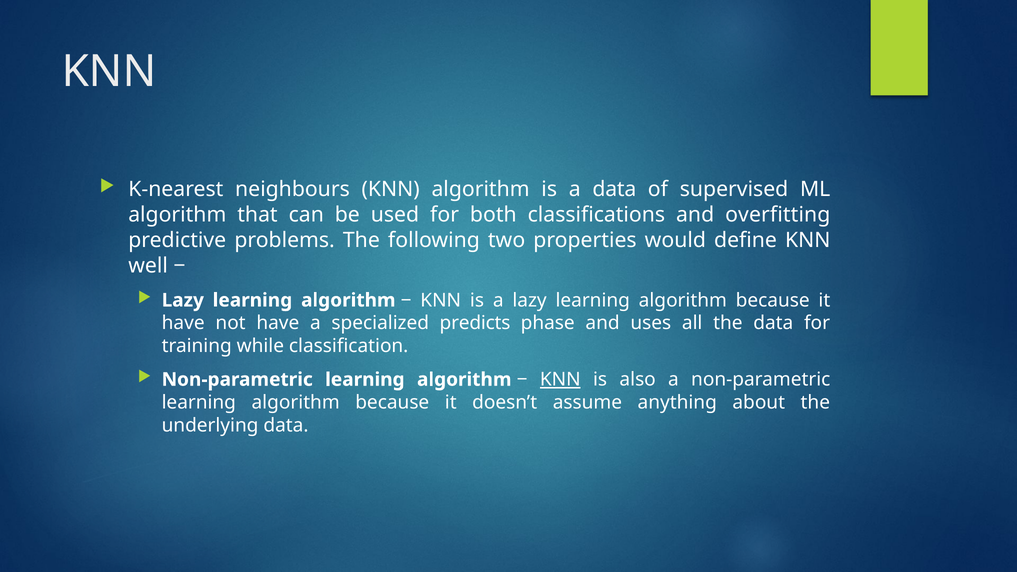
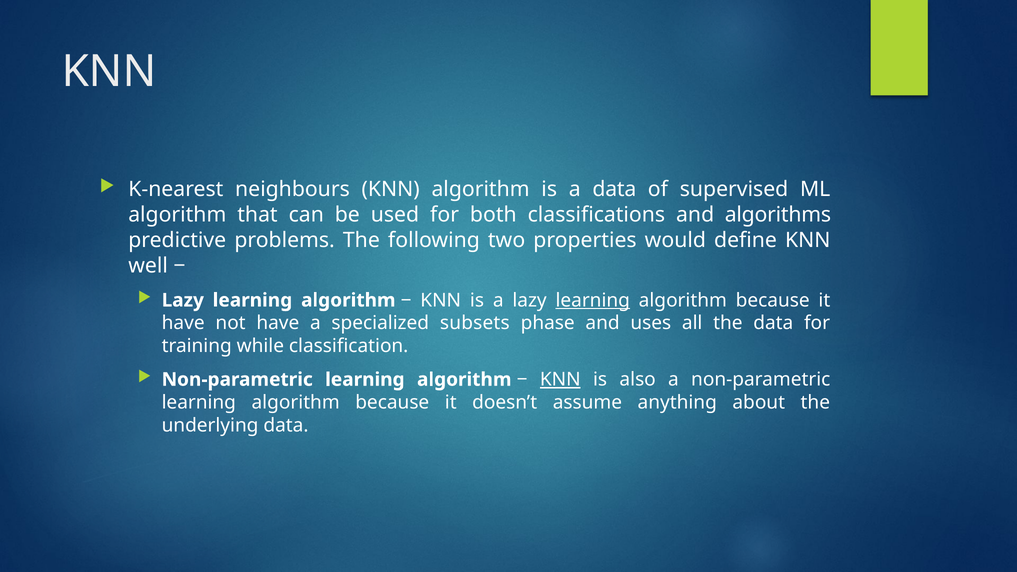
overfitting: overfitting -> algorithms (778, 215)
learning underline: none -> present (593, 300)
predicts: predicts -> subsets (475, 323)
